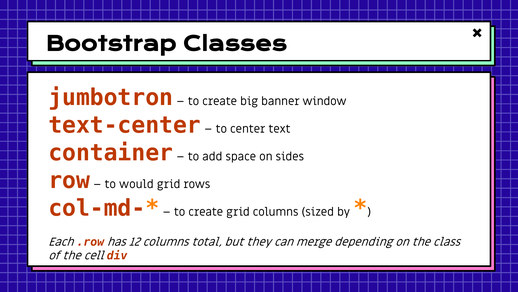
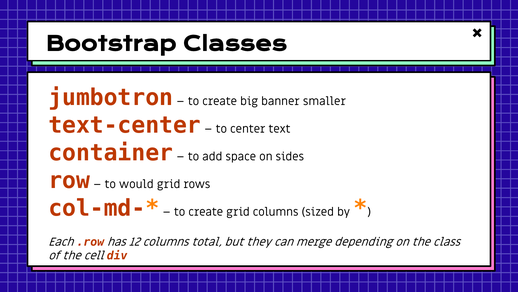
window: window -> smaller (324, 101)
